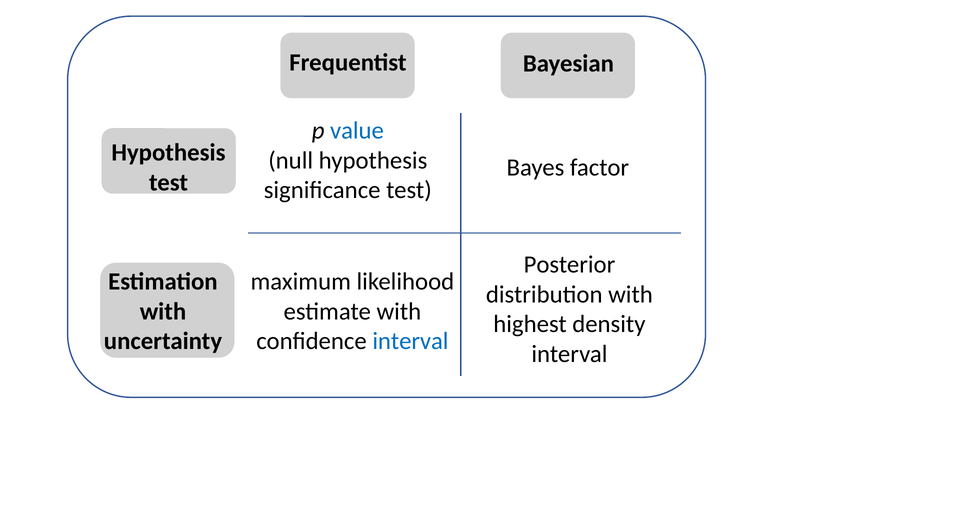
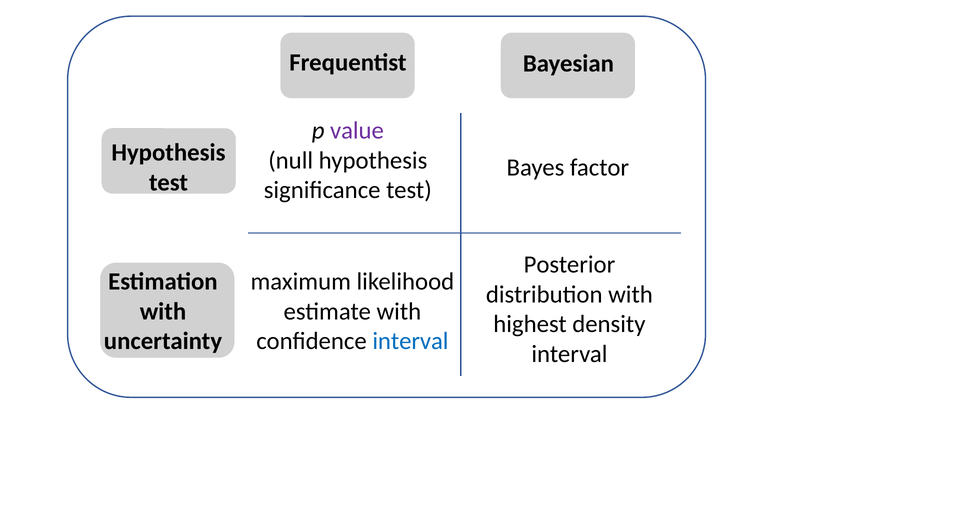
value colour: blue -> purple (357, 131)
